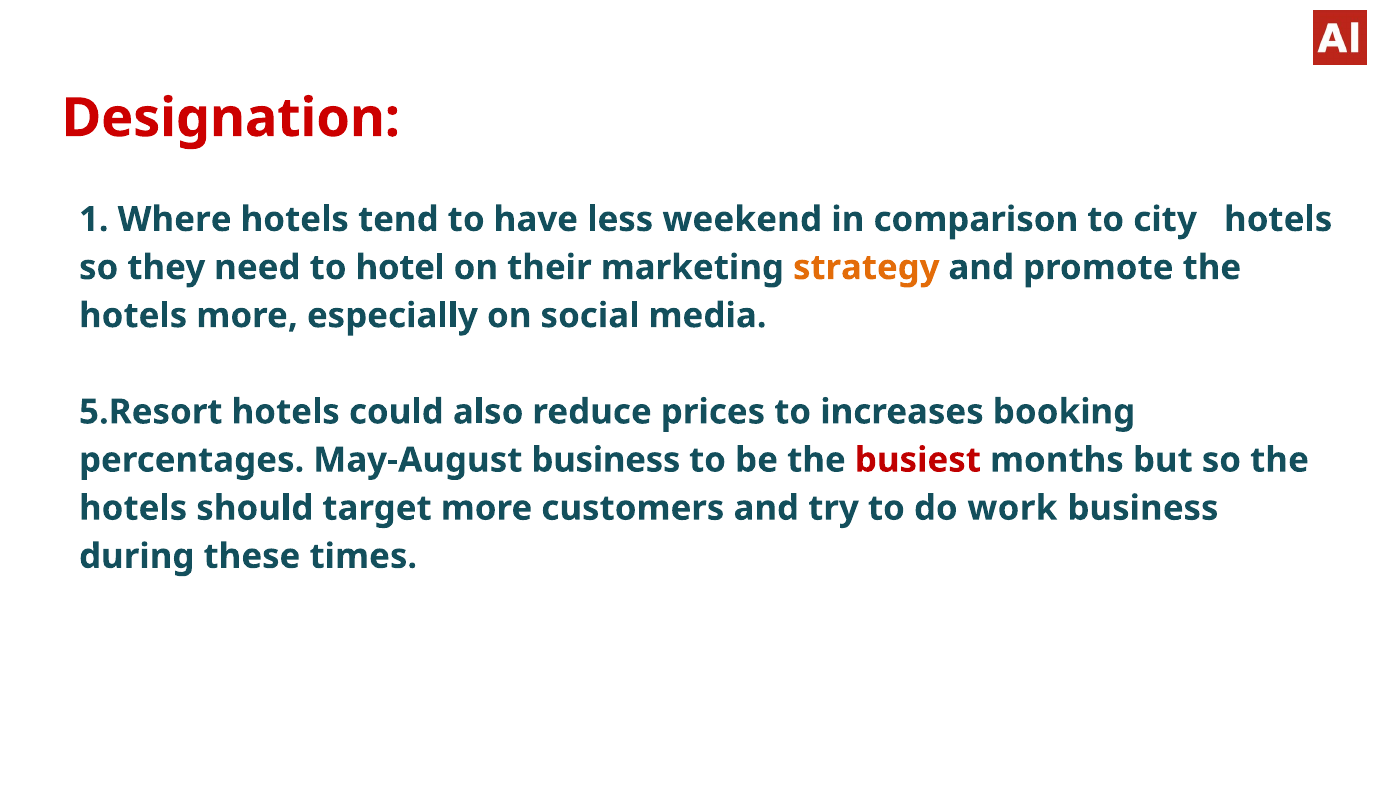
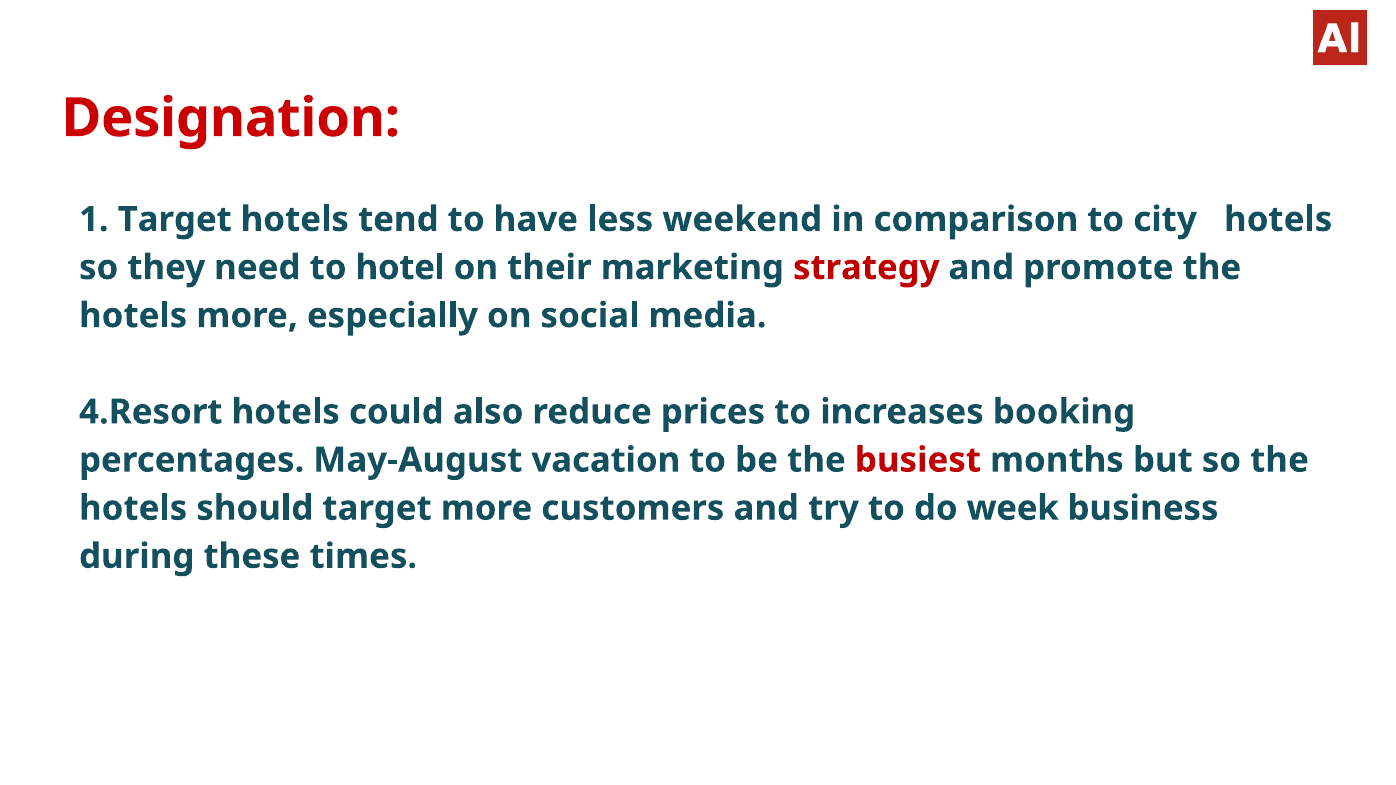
1 Where: Where -> Target (175, 220)
strategy colour: orange -> red (866, 268)
5.Resort: 5.Resort -> 4.Resort (151, 412)
May-August business: business -> vacation (606, 460)
work: work -> week (1013, 508)
